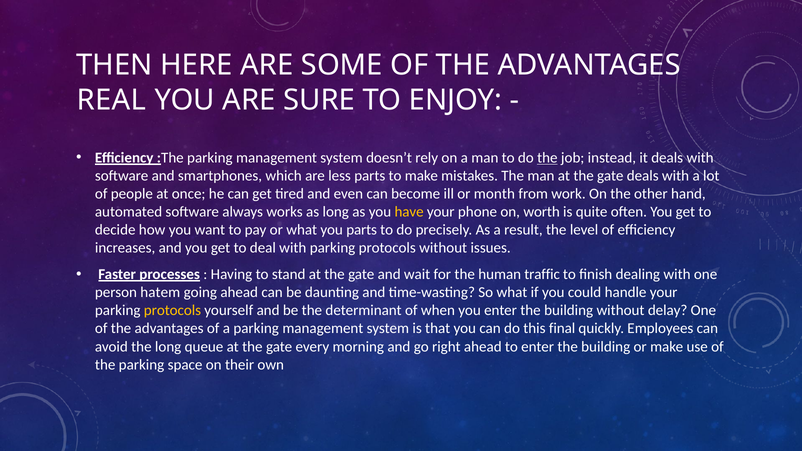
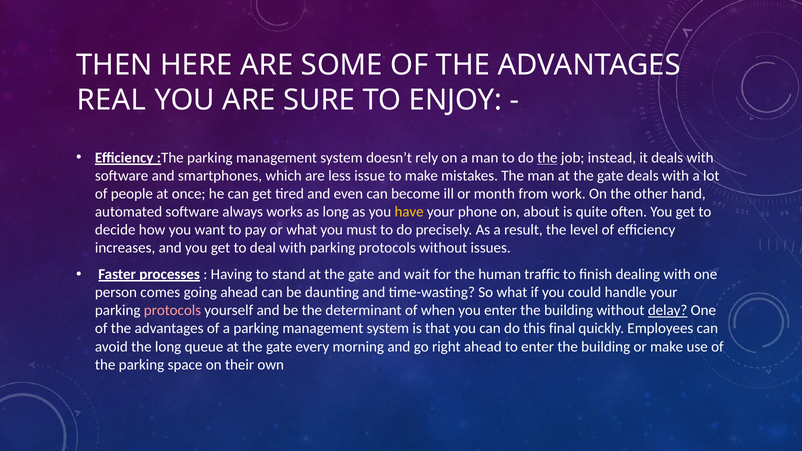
less parts: parts -> issue (370, 176)
worth: worth -> about (542, 212)
you parts: parts -> must (362, 230)
hatem: hatem -> comes (160, 293)
protocols colour: yellow -> pink (172, 311)
delay underline: none -> present (668, 311)
